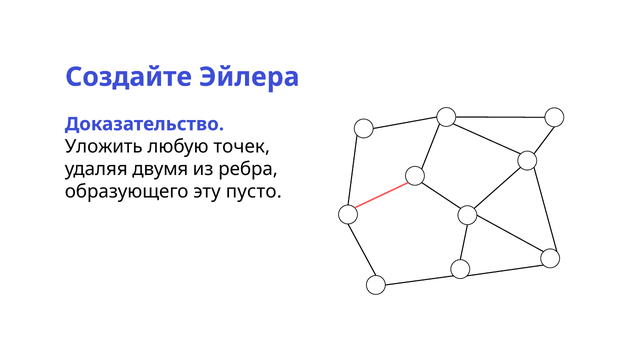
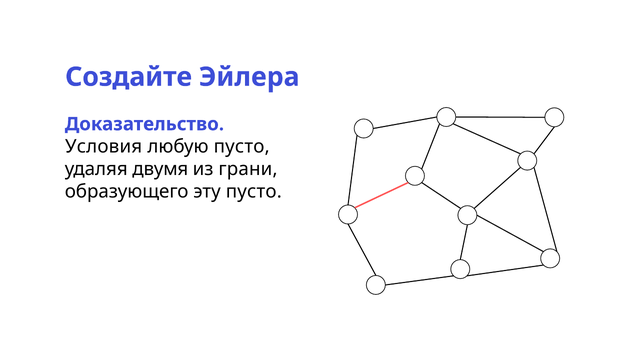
Уложить: Уложить -> Условия (104, 147)
любую точек: точек -> пусто (242, 147)
ребра: ребра -> грани (248, 169)
